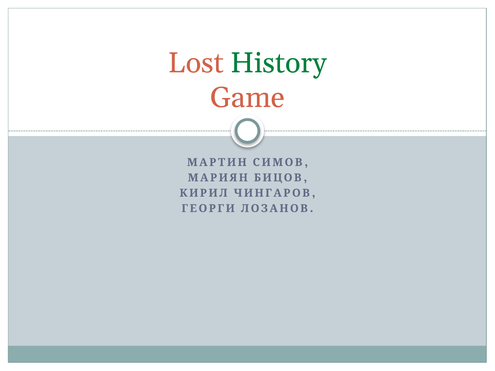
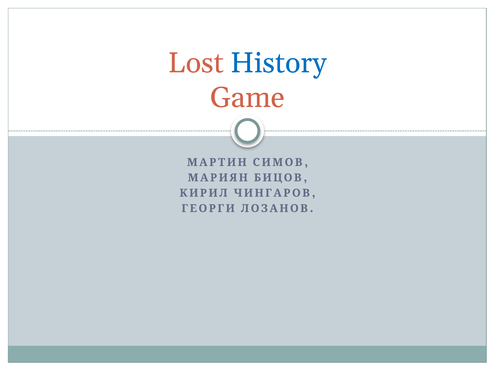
History colour: green -> blue (279, 63)
